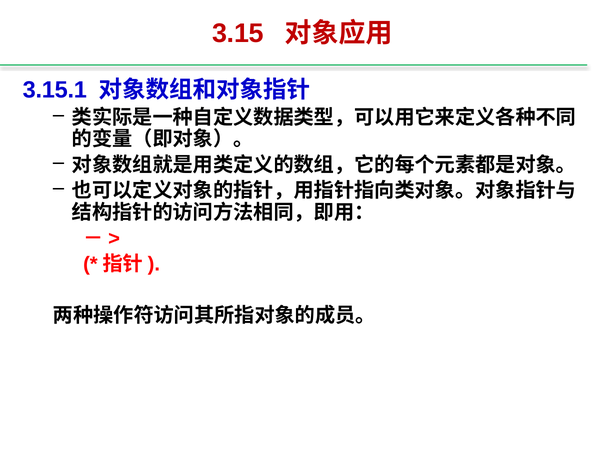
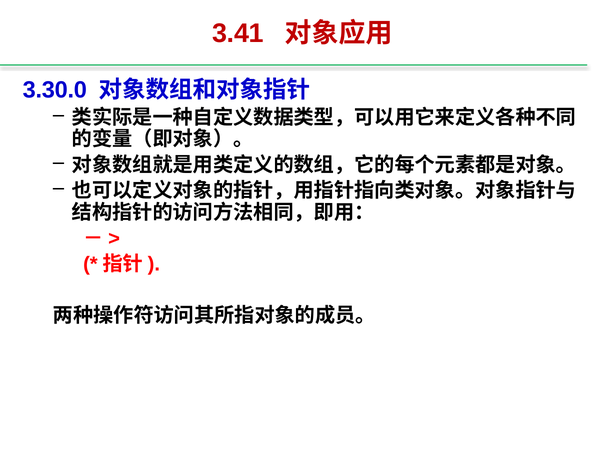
3.15: 3.15 -> 3.41 (238, 34)
3.15.1: 3.15.1 -> 3.30.0 (55, 90)
